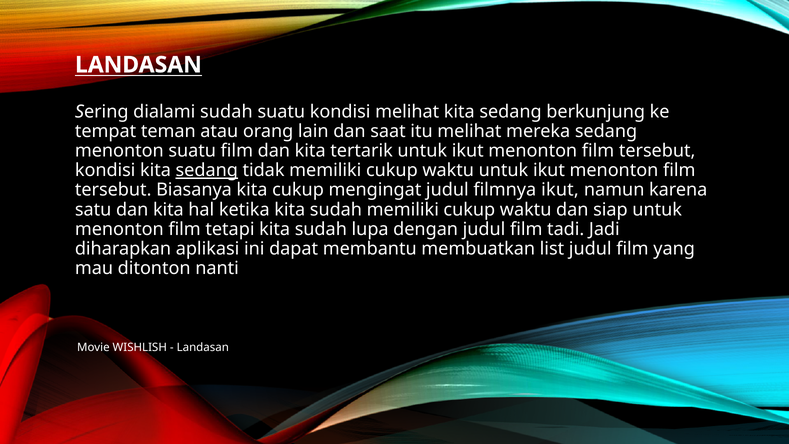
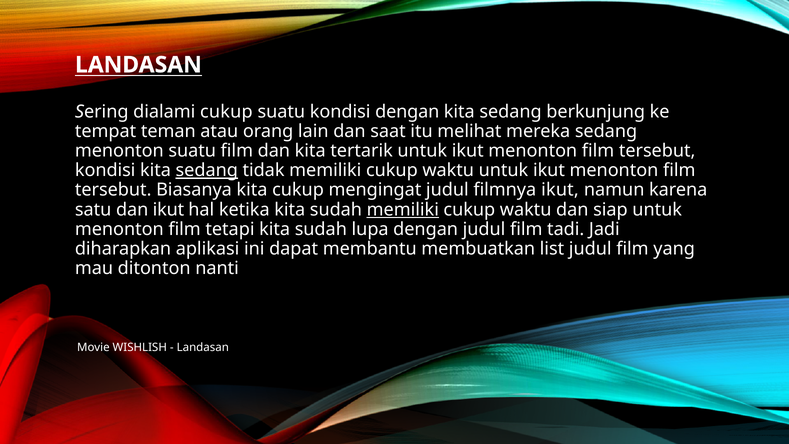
dialami sudah: sudah -> cukup (226, 112)
kondisi melihat: melihat -> dengan (407, 112)
satu dan kita: kita -> ikut (168, 209)
memiliki underline: none -> present (403, 209)
